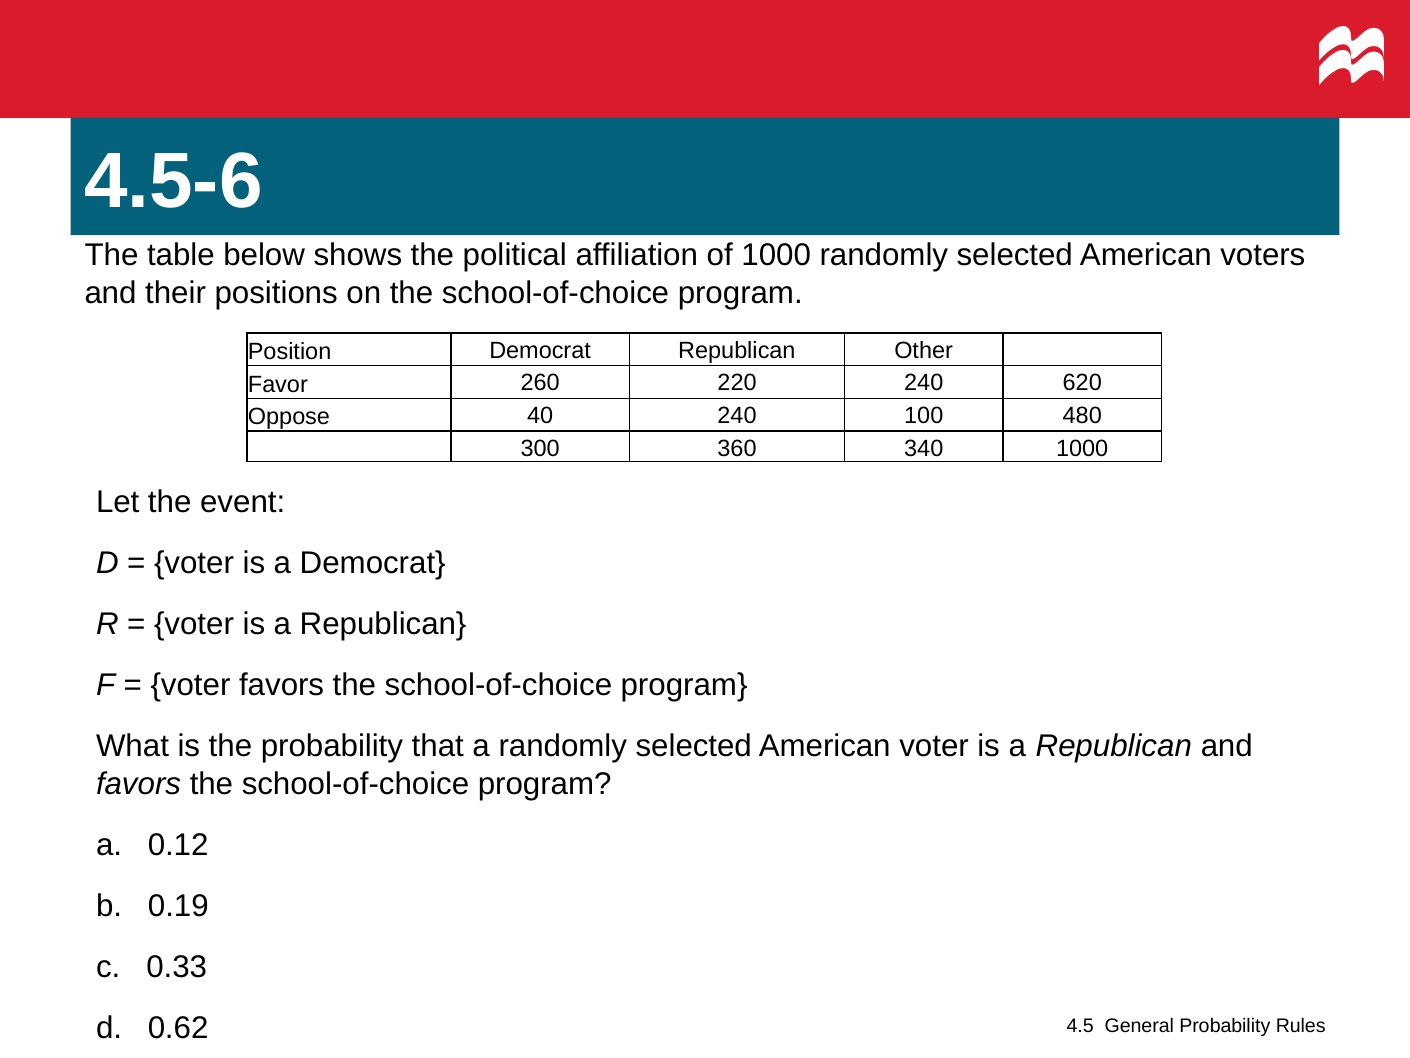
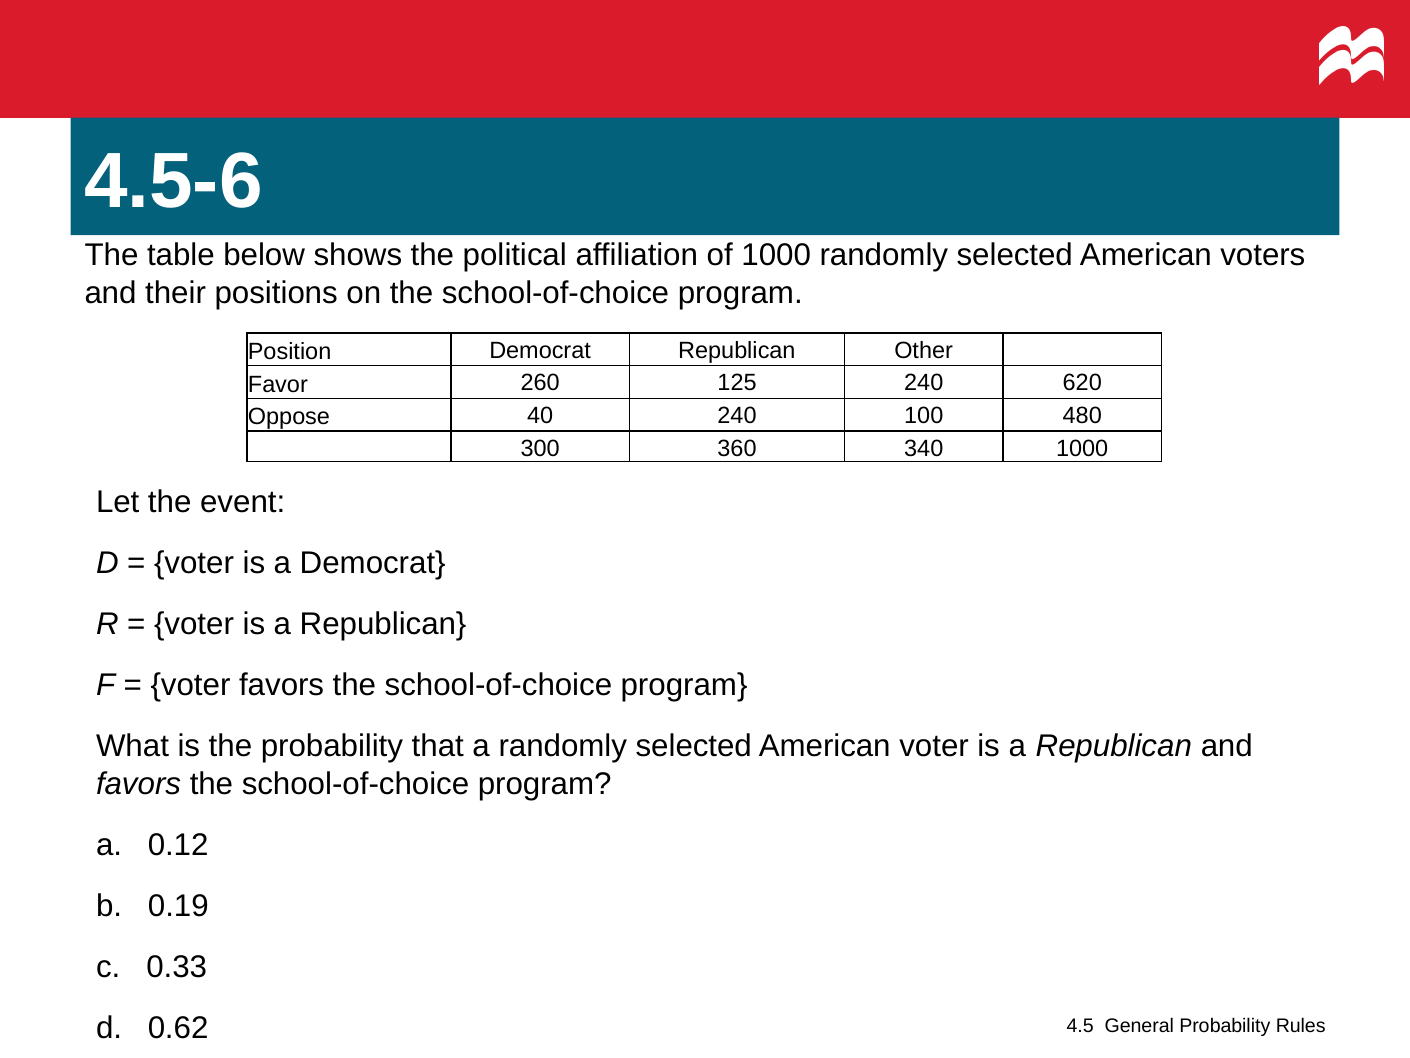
220: 220 -> 125 (737, 383)
